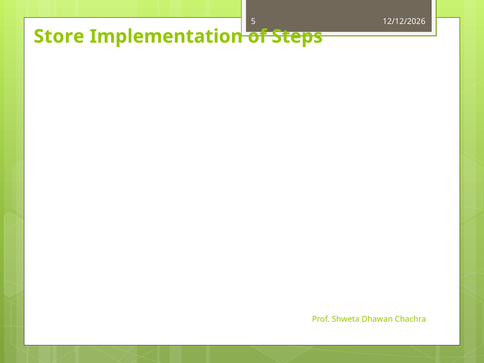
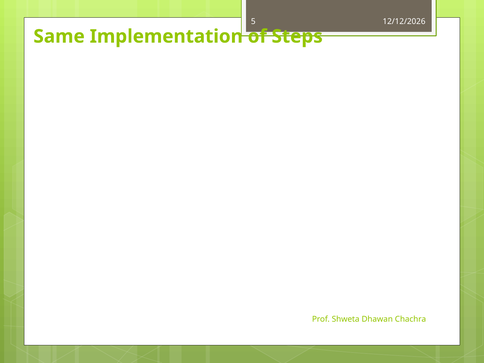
Store: Store -> Same (59, 36)
